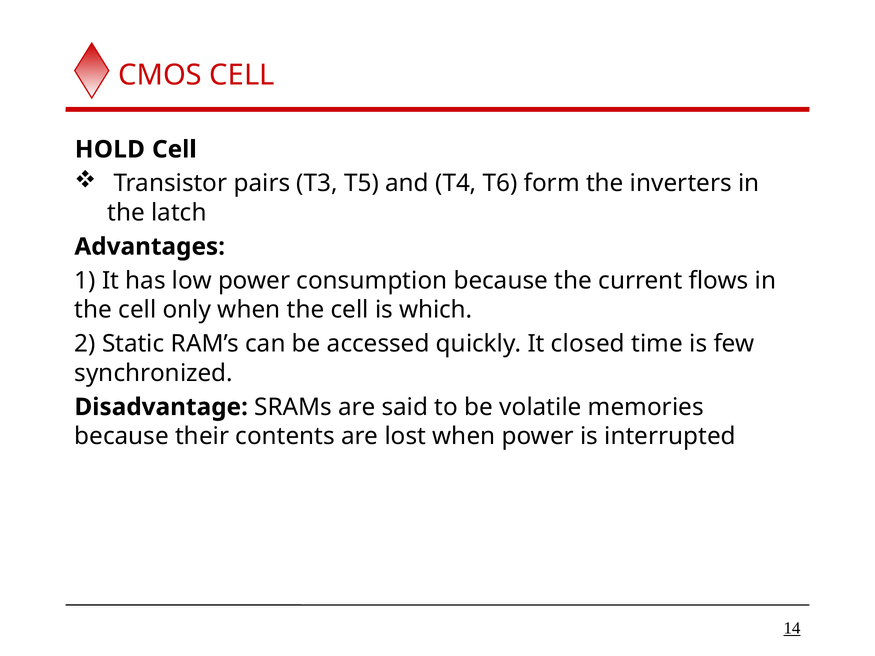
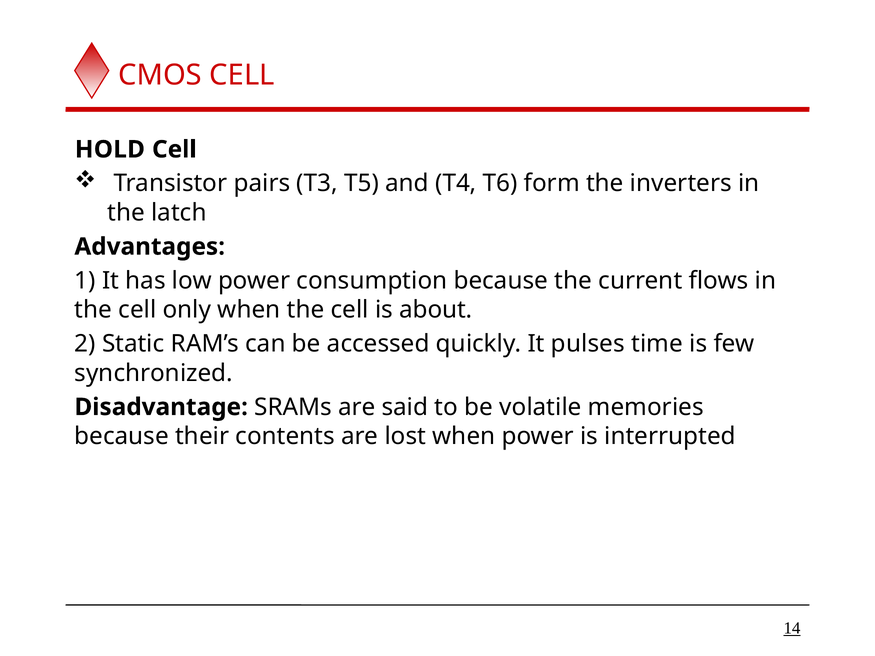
which: which -> about (436, 310)
closed: closed -> pulses (588, 344)
